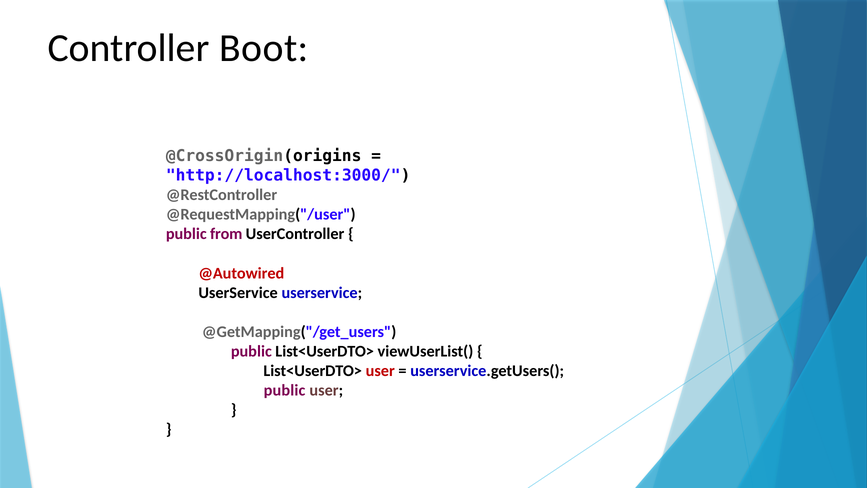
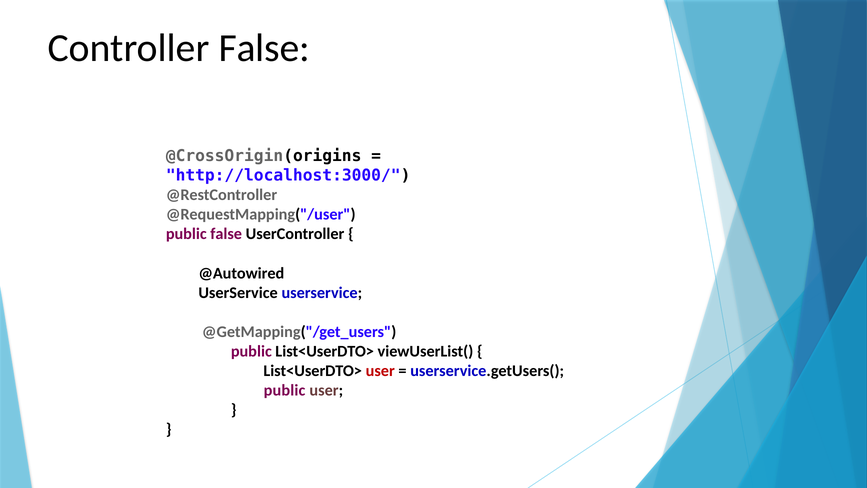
Controller Boot: Boot -> False (264, 48)
public from: from -> false (226, 234)
@Autowired colour: red -> black (241, 273)
